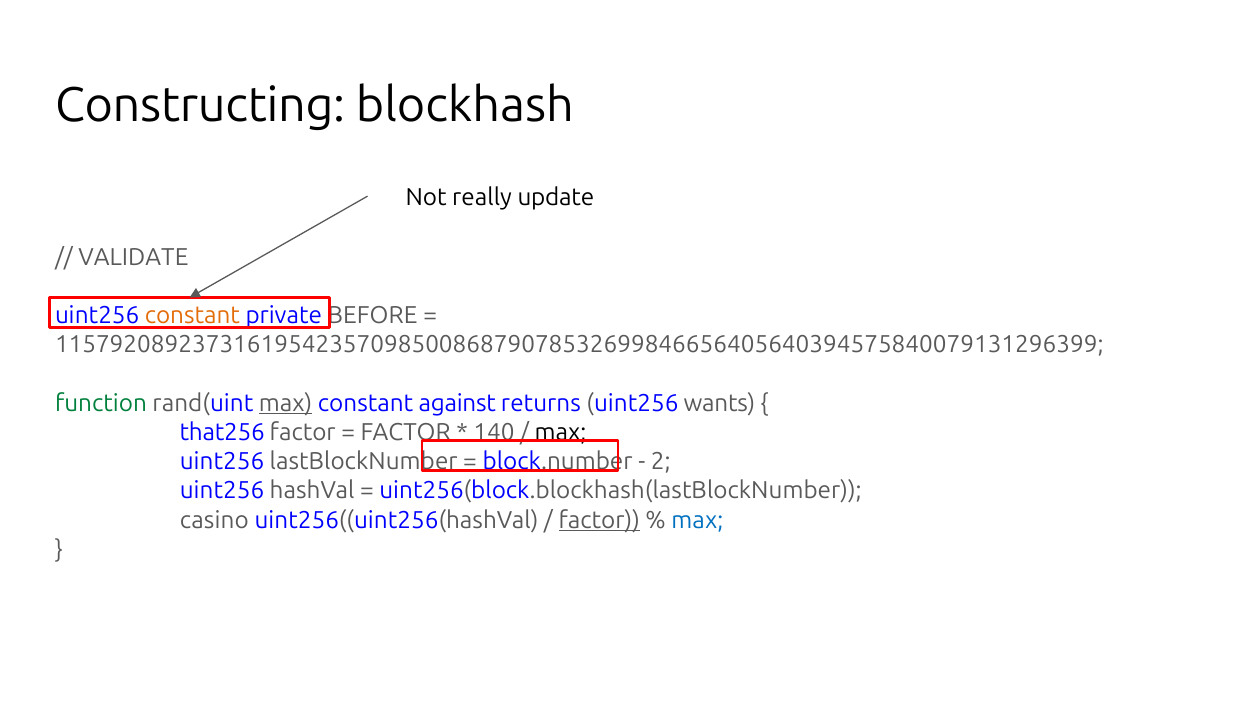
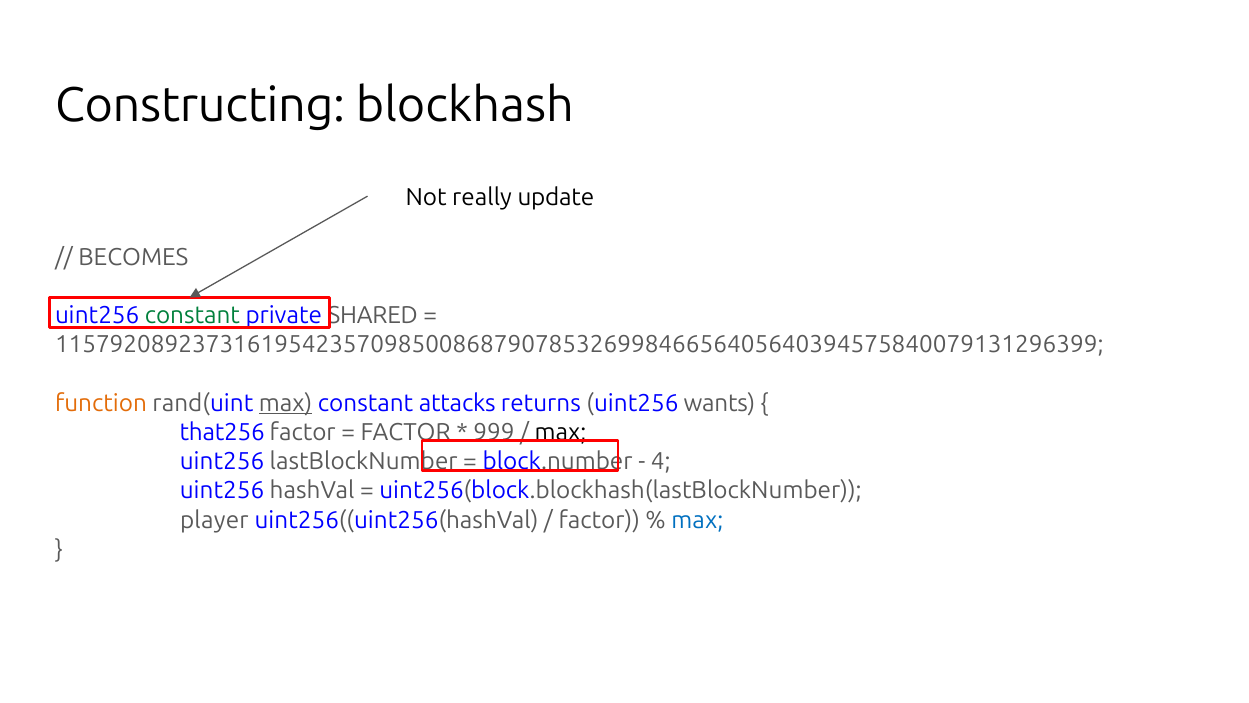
VALIDATE: VALIDATE -> BECOMES (133, 257)
constant colour: orange -> green (192, 316)
BEFORE: BEFORE -> SHARED (373, 316)
function colour: green -> orange (101, 403)
against: against -> attacks (457, 403)
140: 140 -> 999 (494, 432)
2: 2 -> 4 (661, 461)
casino: casino -> player (214, 520)
factor underline: present -> none (599, 520)
